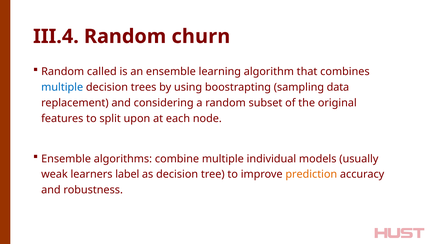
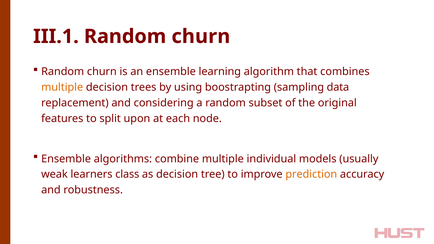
III.4: III.4 -> III.1 (56, 36)
called: called -> churn (102, 72)
multiple colour: blue -> orange (62, 87)
label: label -> class (127, 174)
